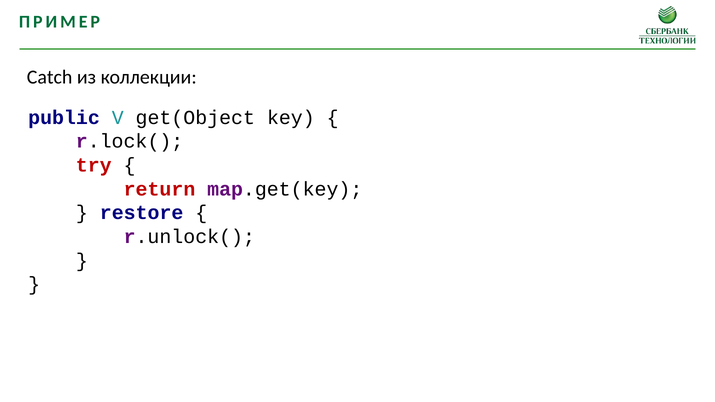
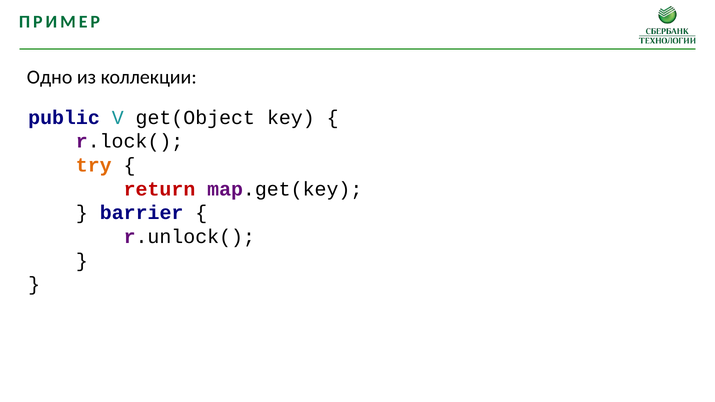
Catch: Catch -> Одно (50, 77)
try colour: red -> orange (94, 165)
restore: restore -> barrier (142, 213)
